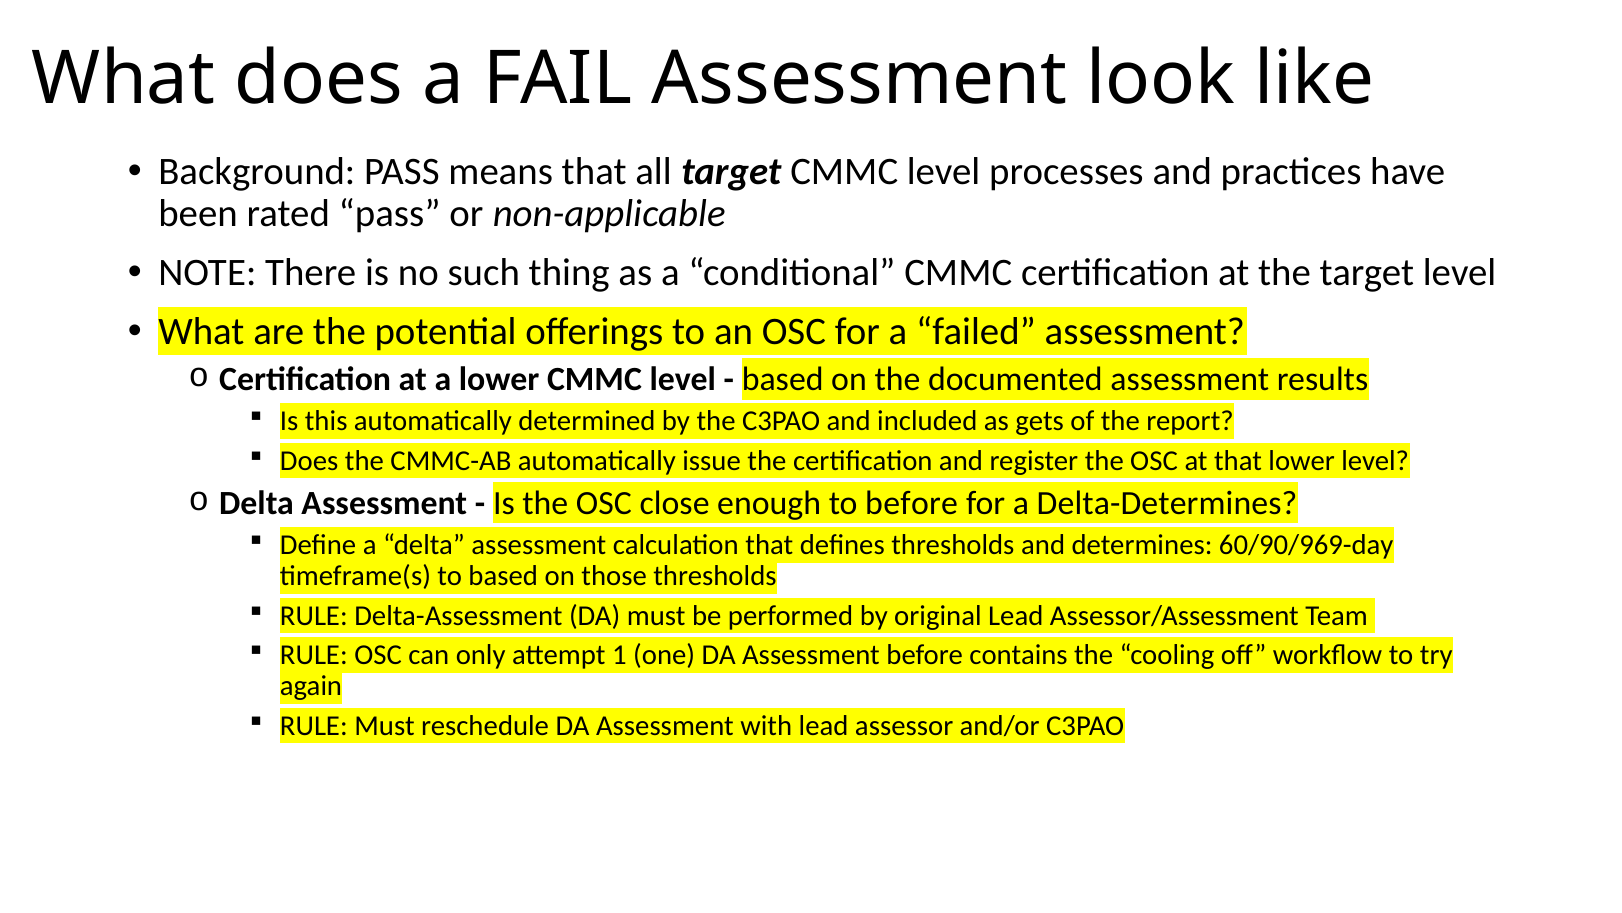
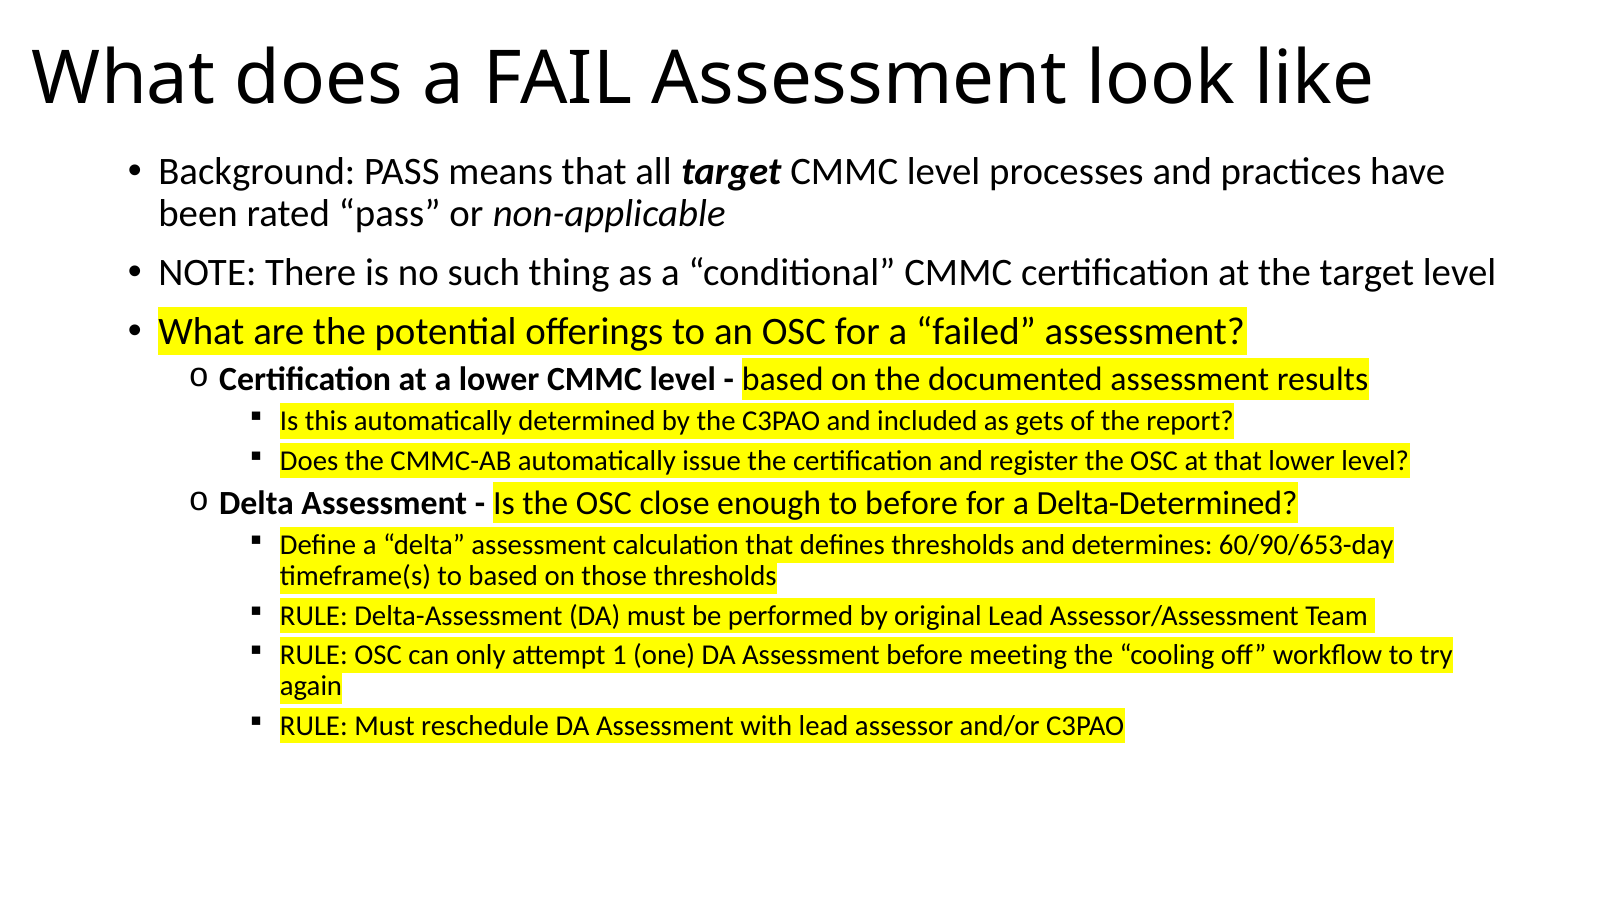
Delta-Determines: Delta-Determines -> Delta-Determined (1167, 503)
60/90/969-day: 60/90/969-day -> 60/90/653-day (1306, 545)
contains: contains -> meeting (1018, 655)
